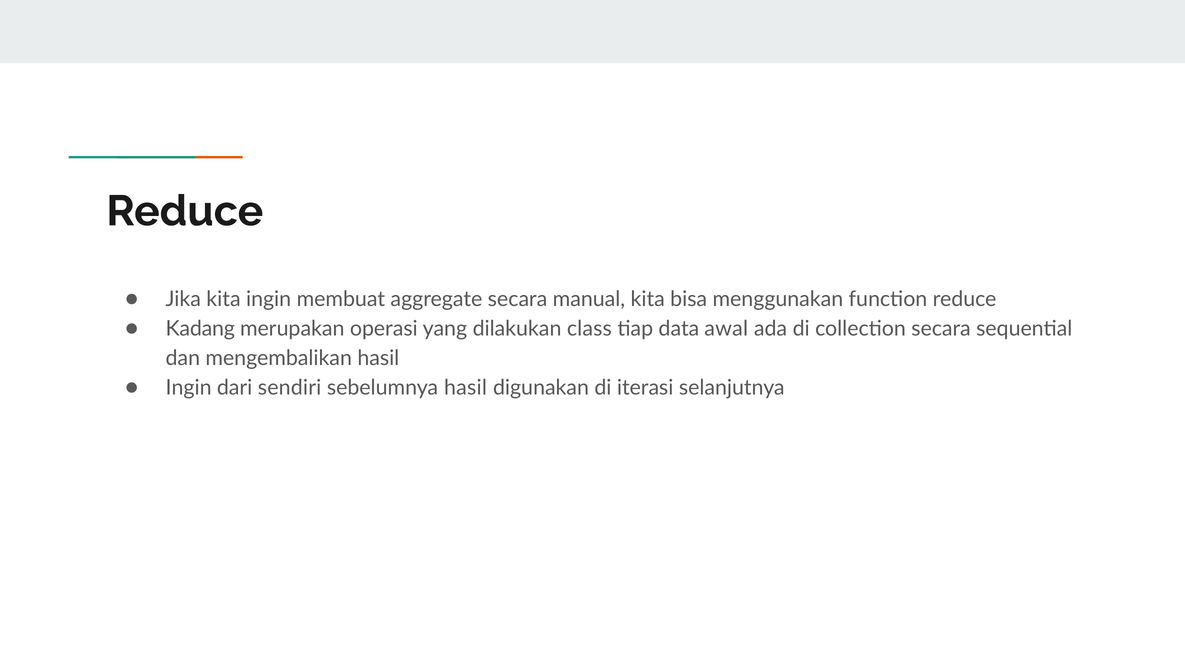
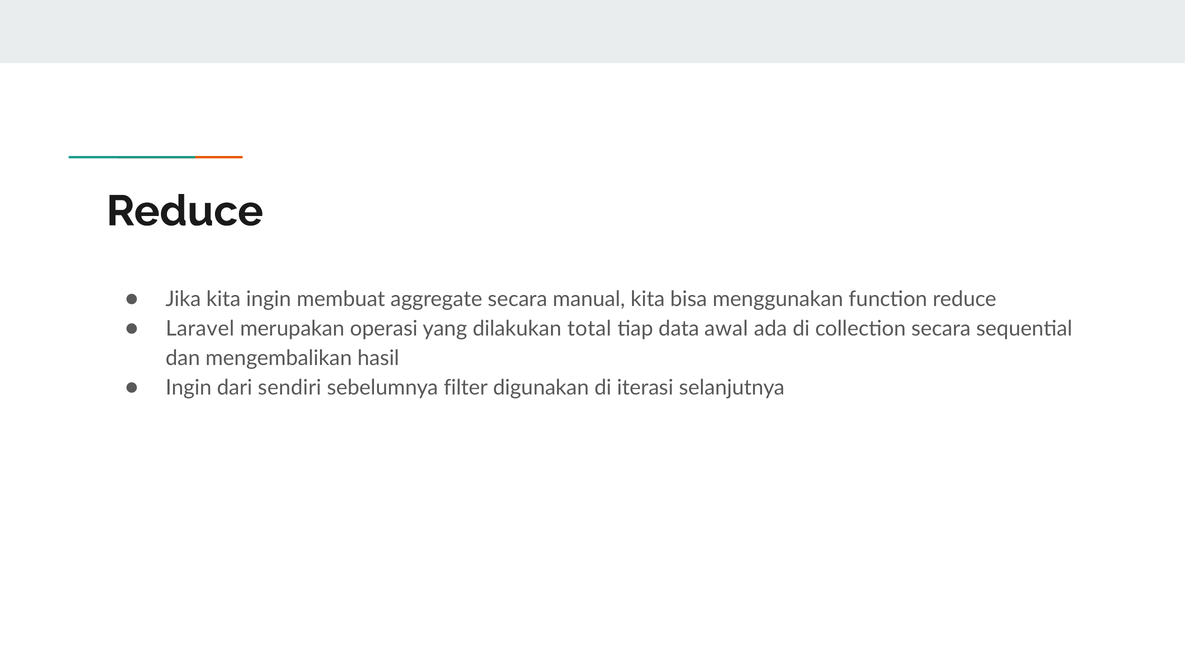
Kadang: Kadang -> Laravel (200, 329)
class: class -> total (589, 329)
sebelumnya hasil: hasil -> filter (466, 388)
